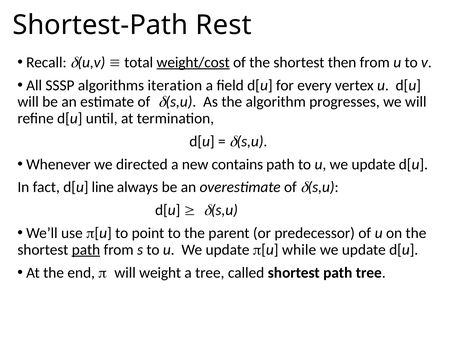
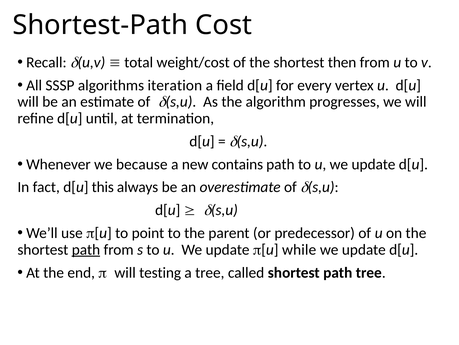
Rest: Rest -> Cost (224, 25)
weight/cost underline: present -> none (193, 62)
directed: directed -> because (142, 164)
line: line -> this (103, 187)
weight: weight -> testing (160, 272)
